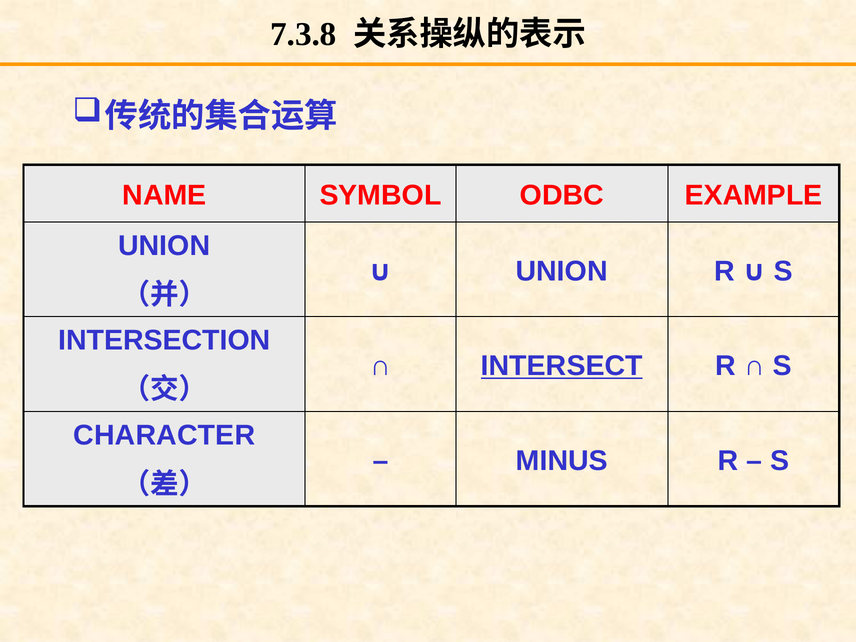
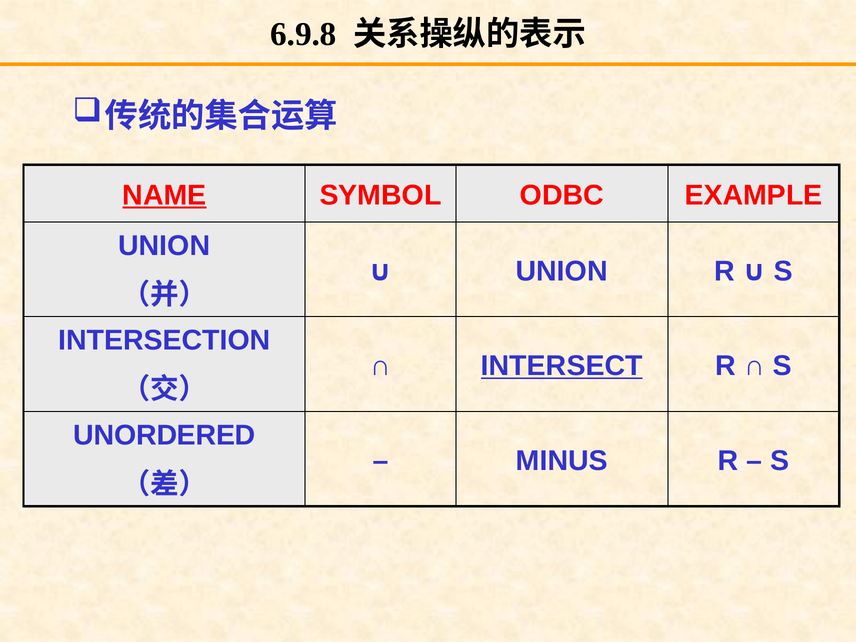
7.3.8: 7.3.8 -> 6.9.8 (303, 34)
NAME underline: none -> present (164, 195)
CHARACTER: CHARACTER -> UNORDERED (164, 435)
